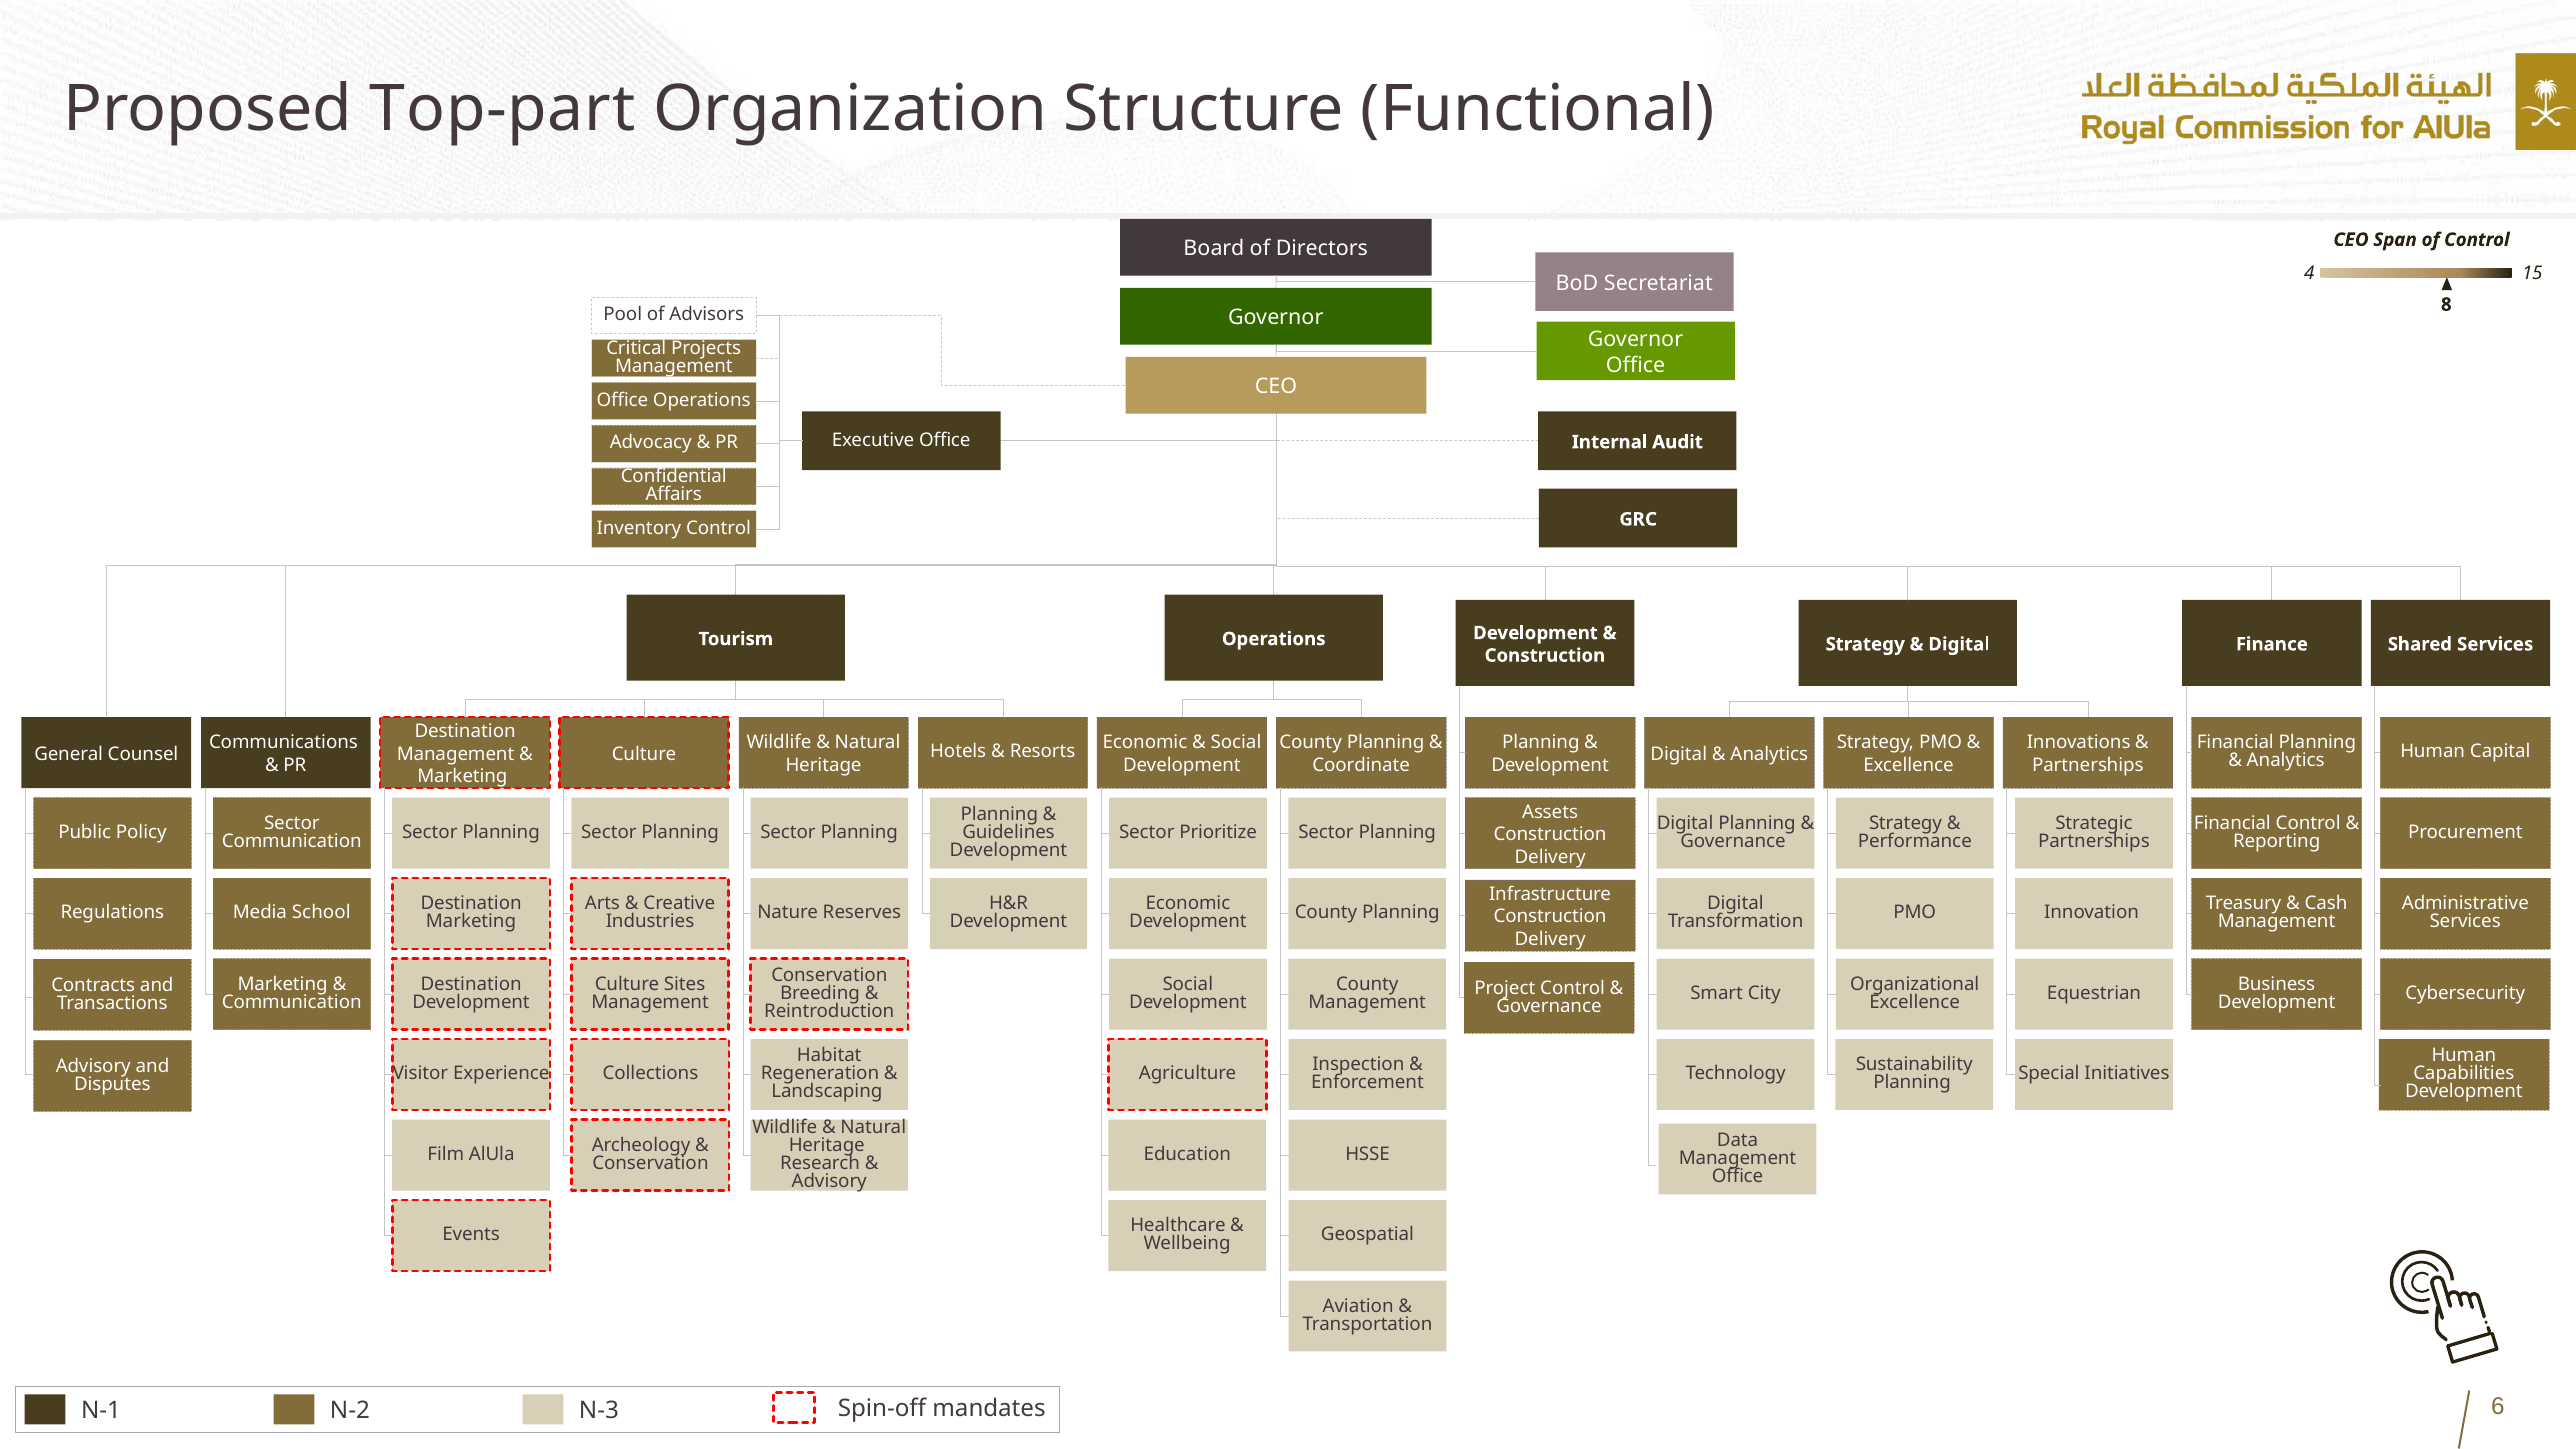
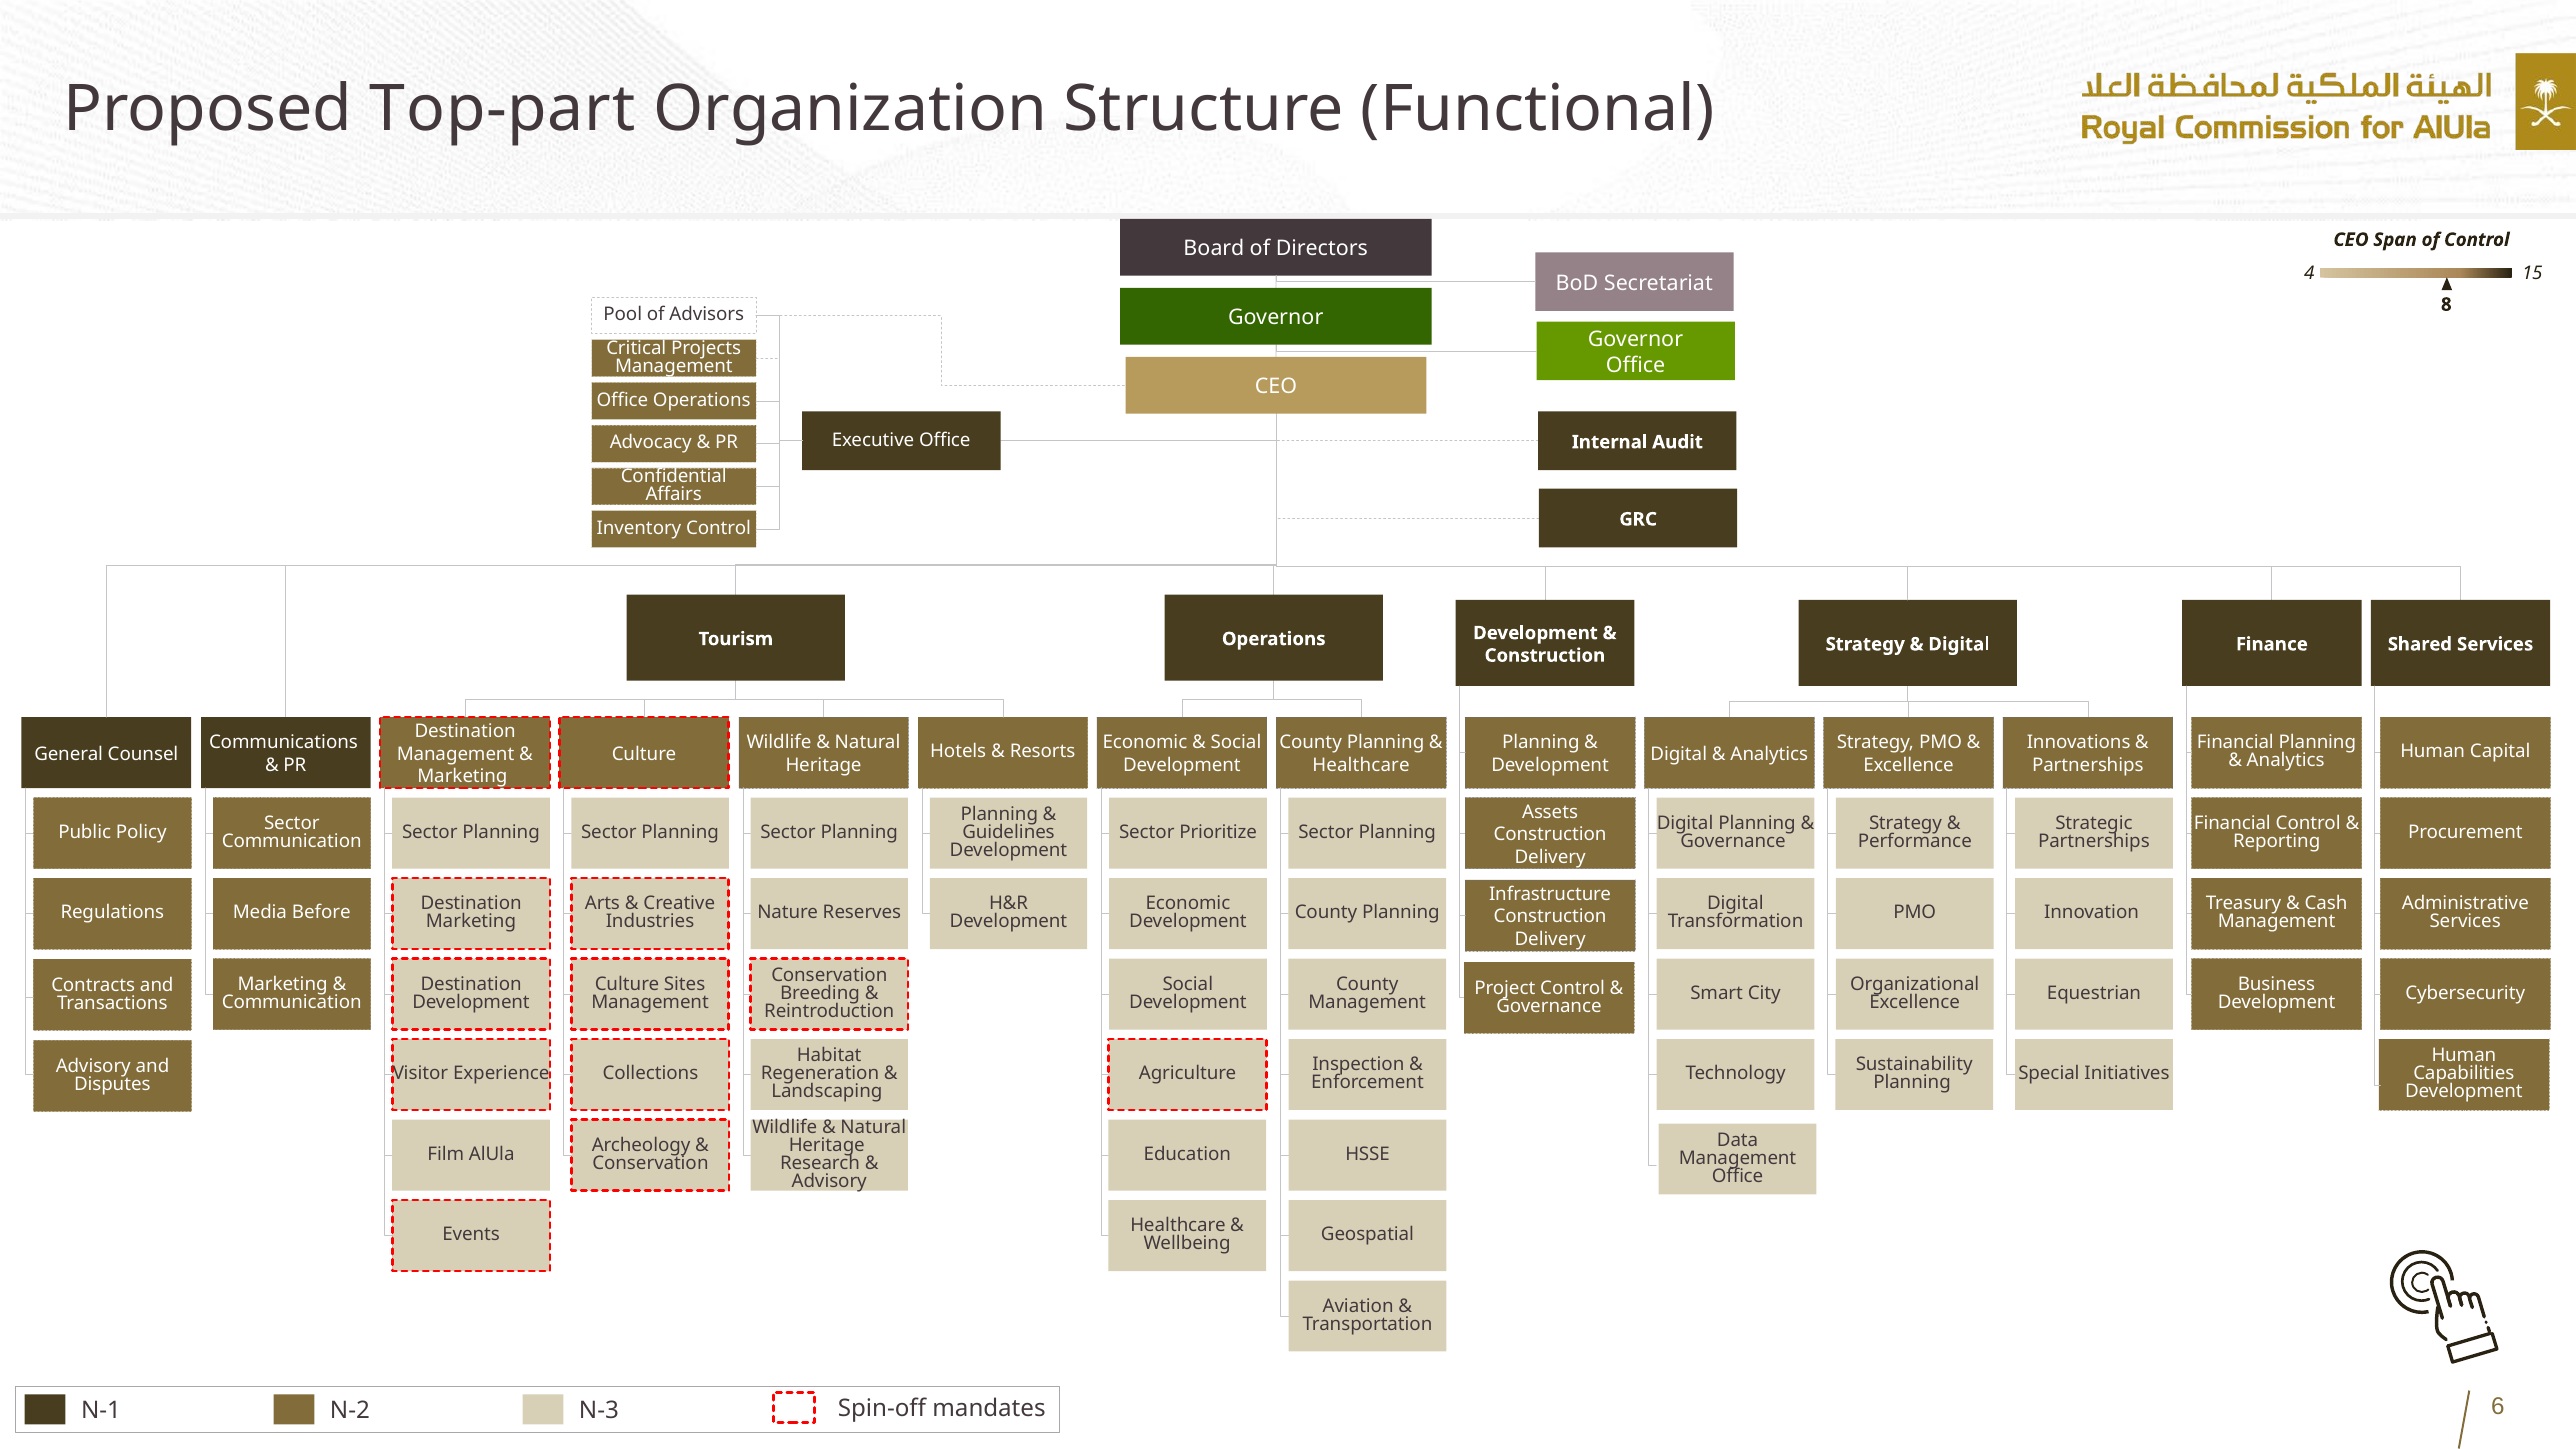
Coordinate: Coordinate -> Healthcare (1361, 765)
School: School -> Before (321, 913)
